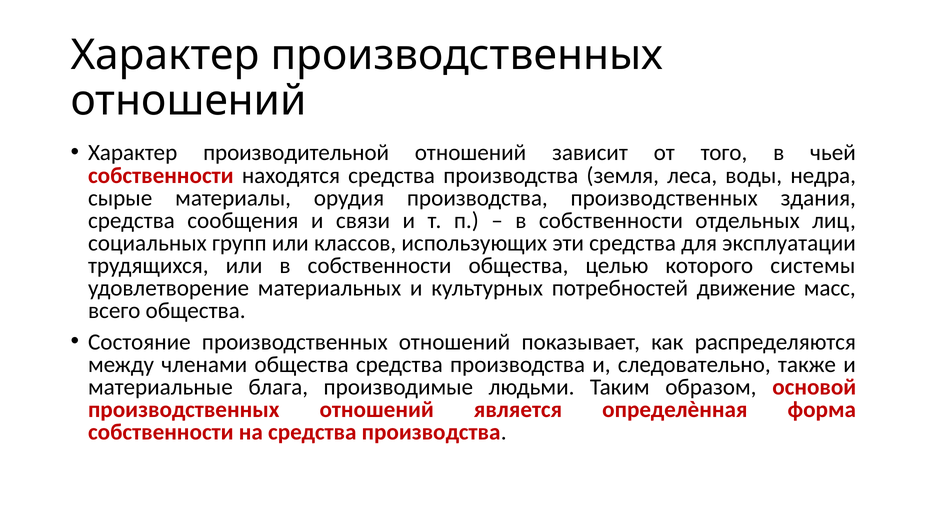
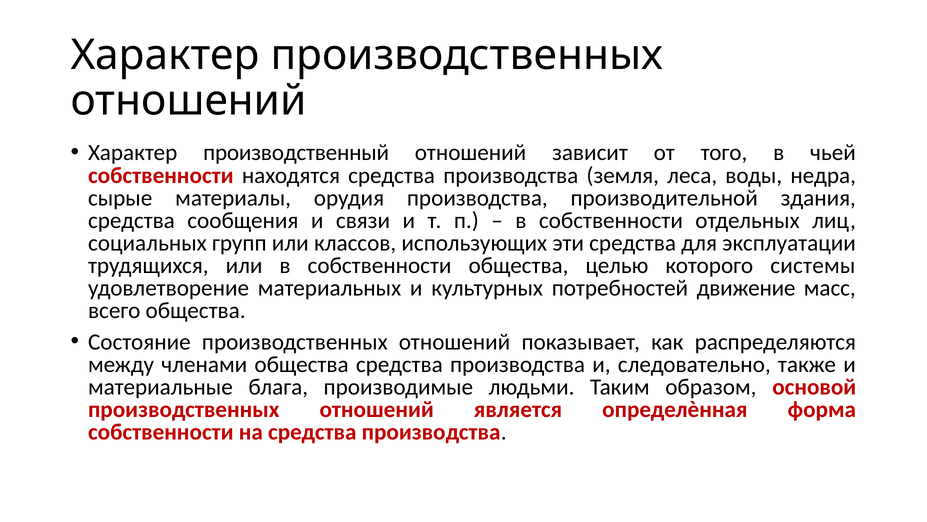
производительной: производительной -> производственный (296, 153)
производства производственных: производственных -> производительной (664, 198)
